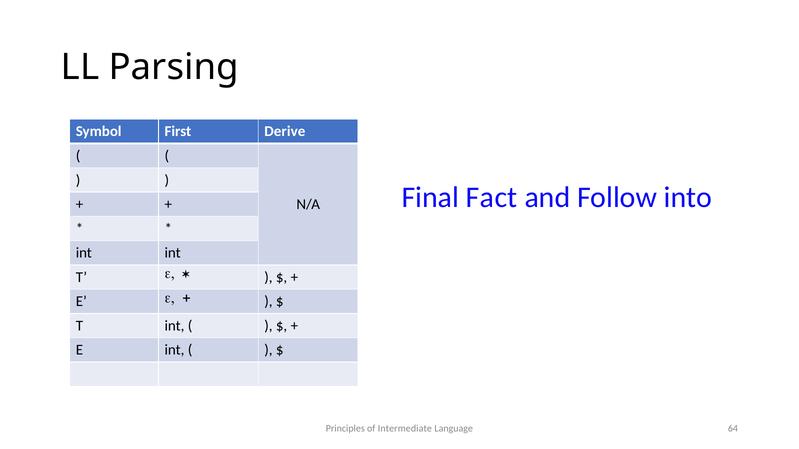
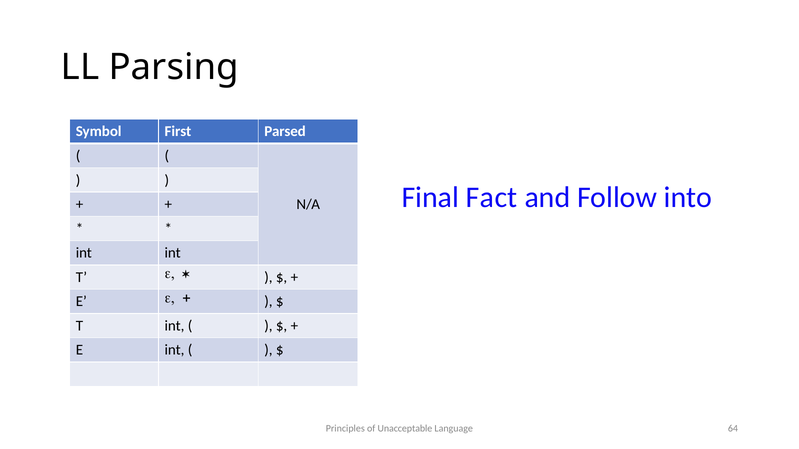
Derive: Derive -> Parsed (285, 132)
Intermediate: Intermediate -> Unacceptable (405, 429)
